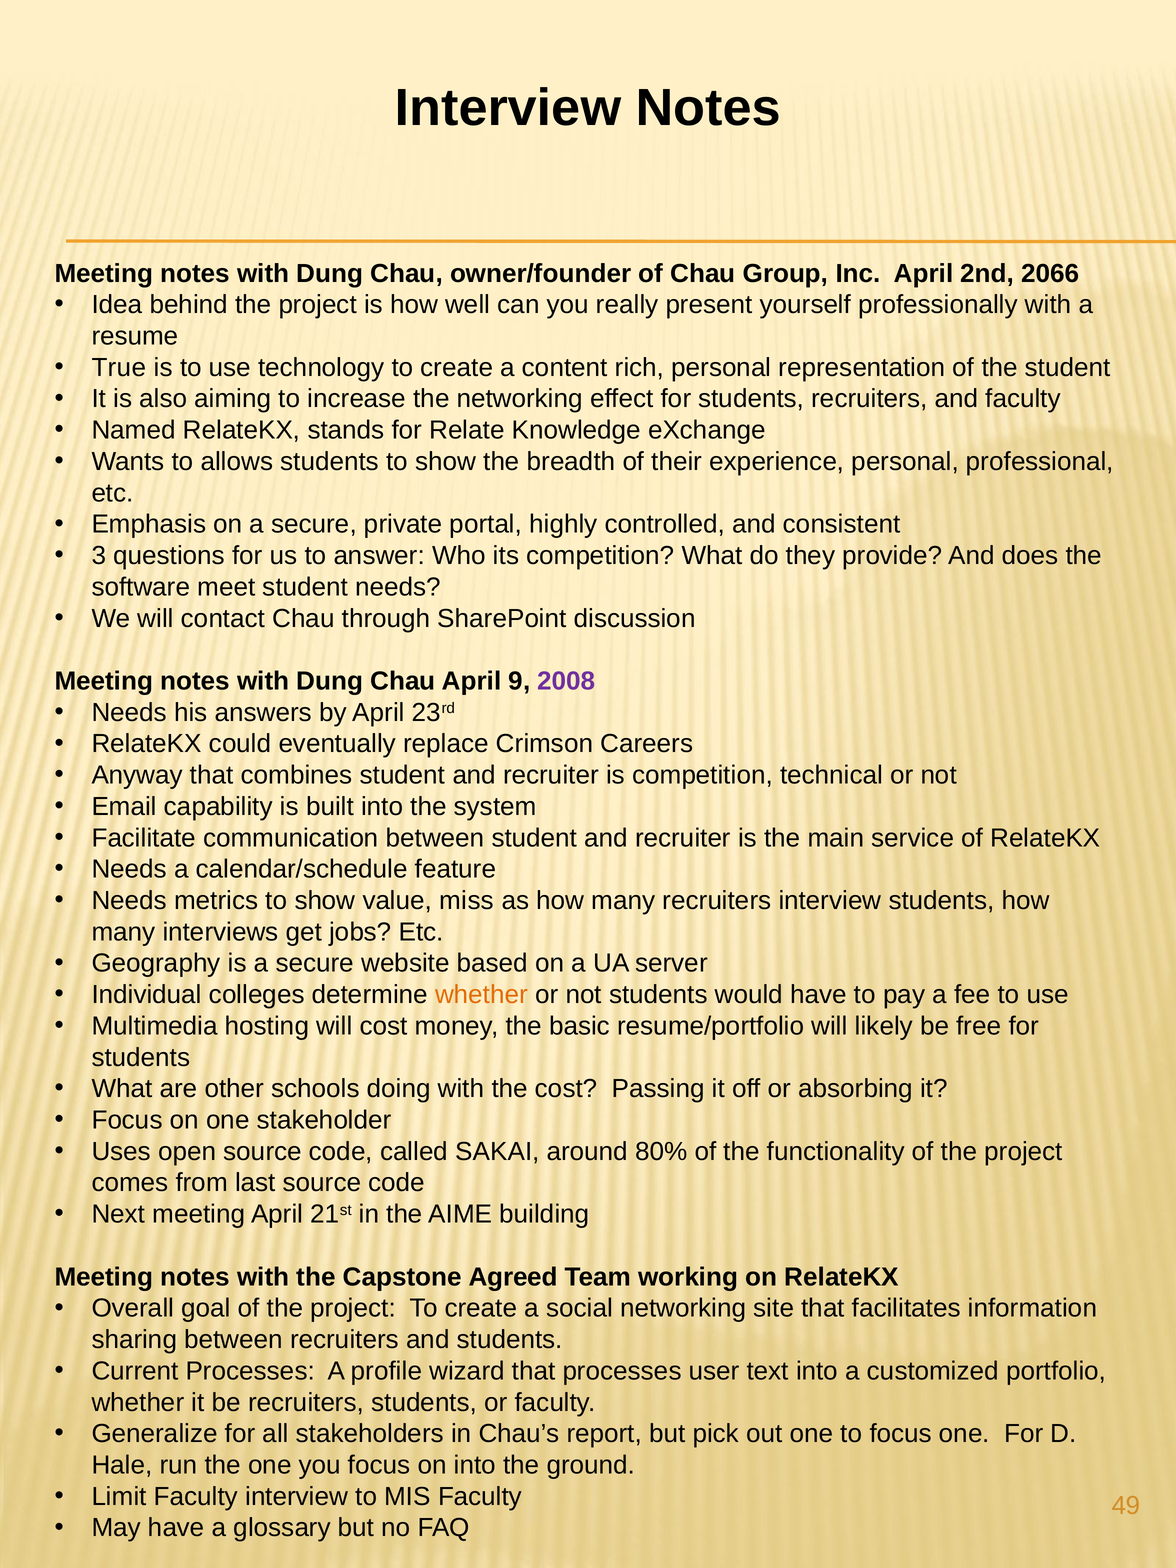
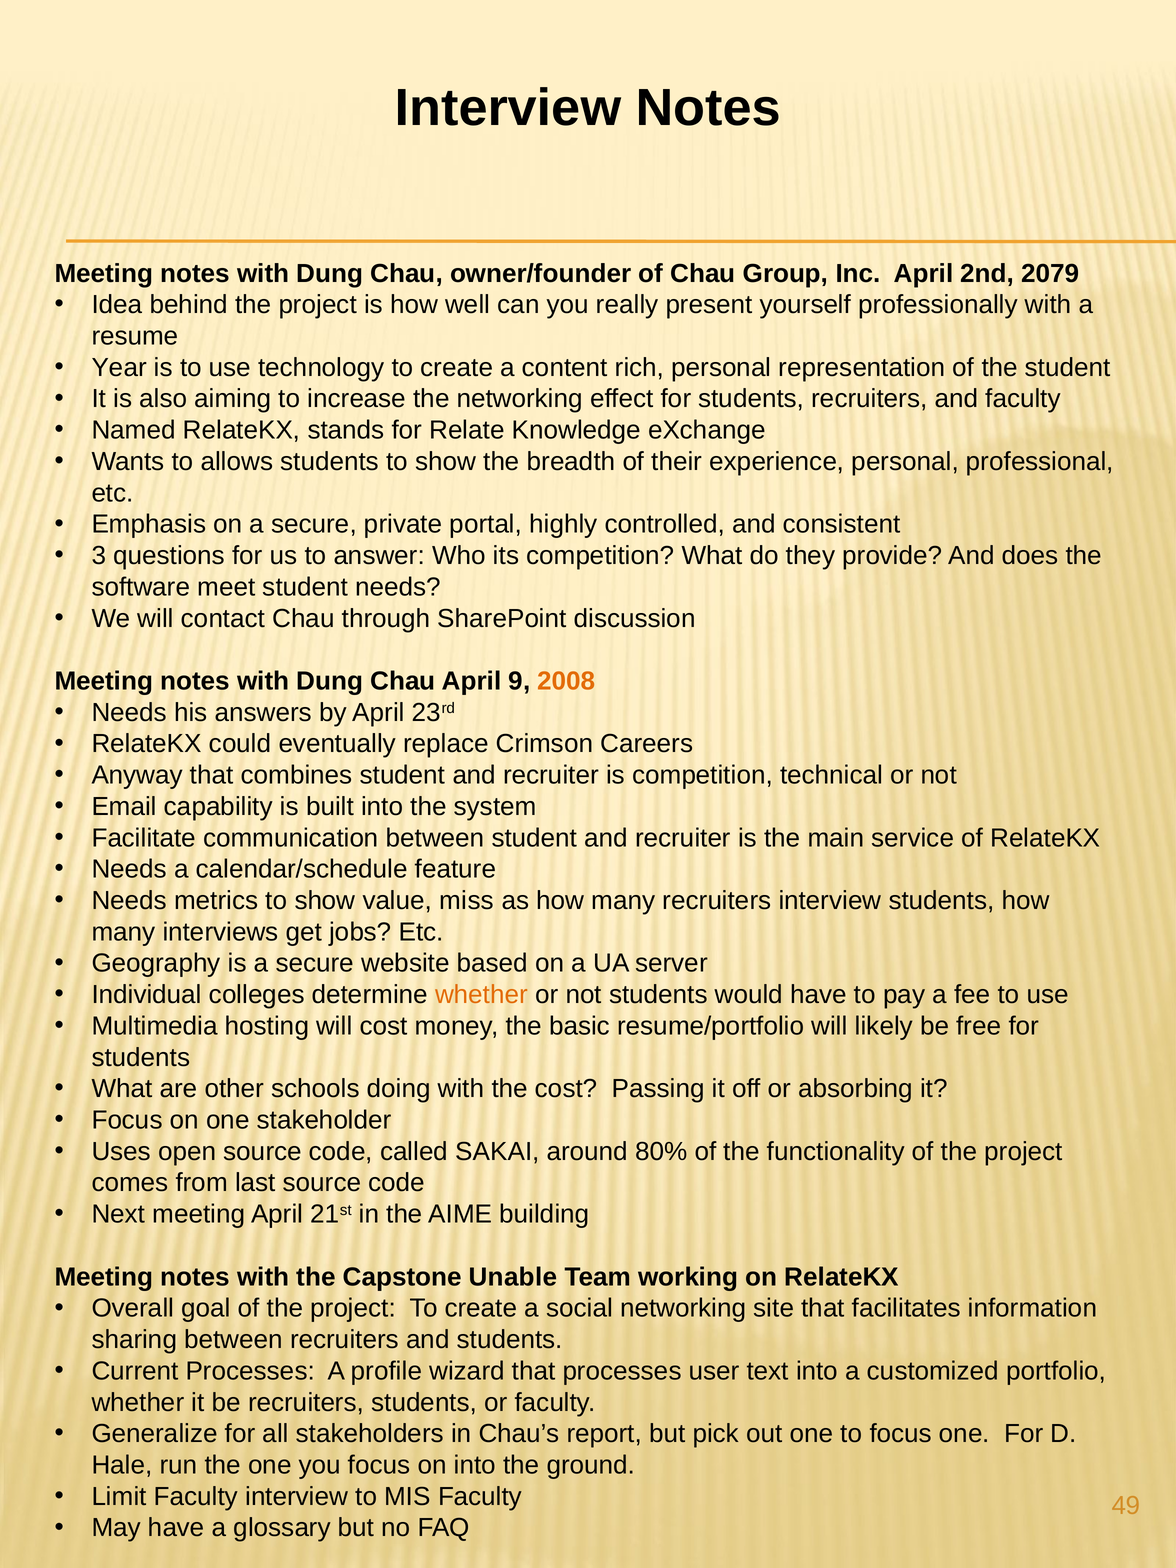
2066: 2066 -> 2079 (1050, 273)
True: True -> Year (119, 368)
2008 colour: purple -> orange (566, 681)
Agreed: Agreed -> Unable (513, 1277)
